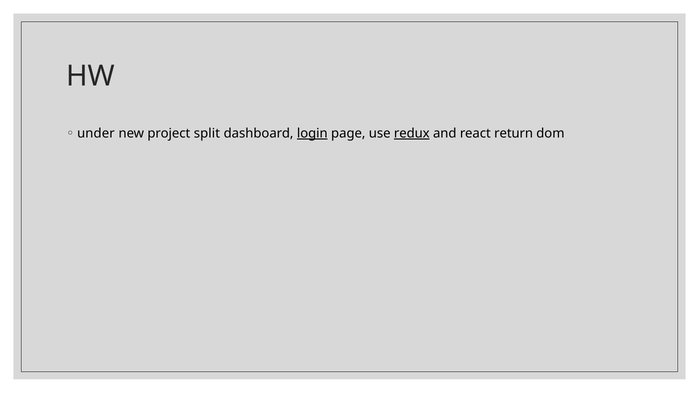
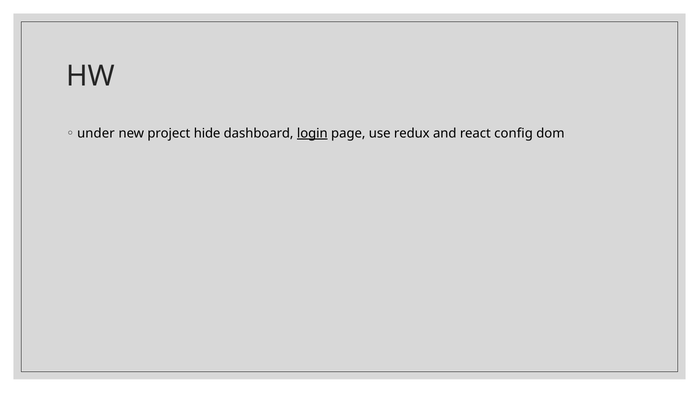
split: split -> hide (207, 134)
redux underline: present -> none (412, 134)
return: return -> config (514, 134)
